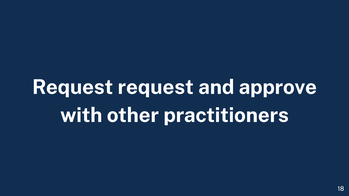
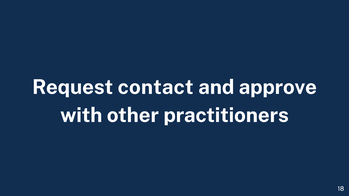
Request request: request -> contact (156, 87)
